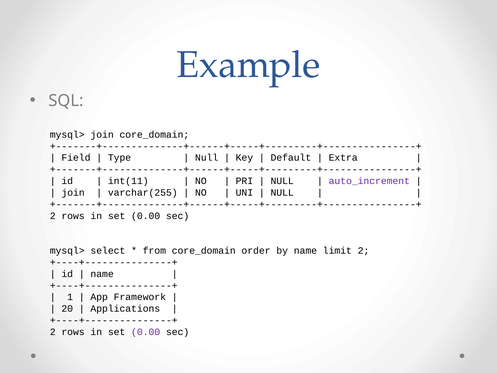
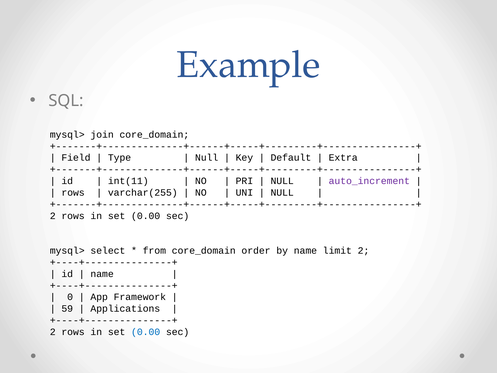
join: join -> rows (73, 192)
1: 1 -> 0 (70, 297)
20: 20 -> 59 (67, 308)
0.00 colour: purple -> blue (146, 332)
